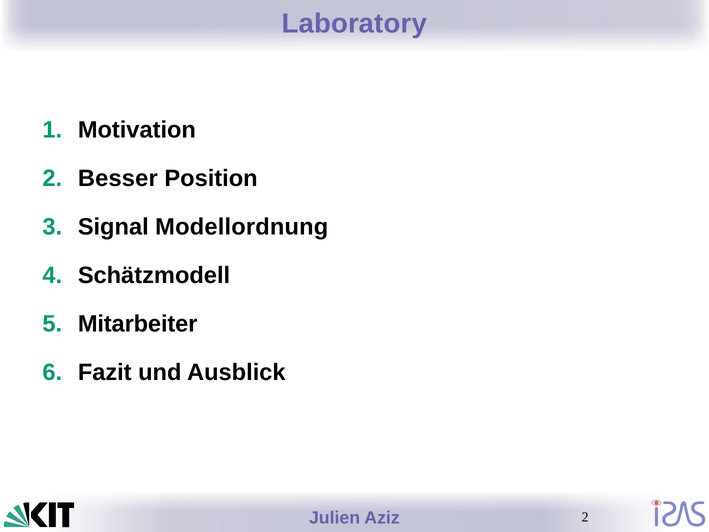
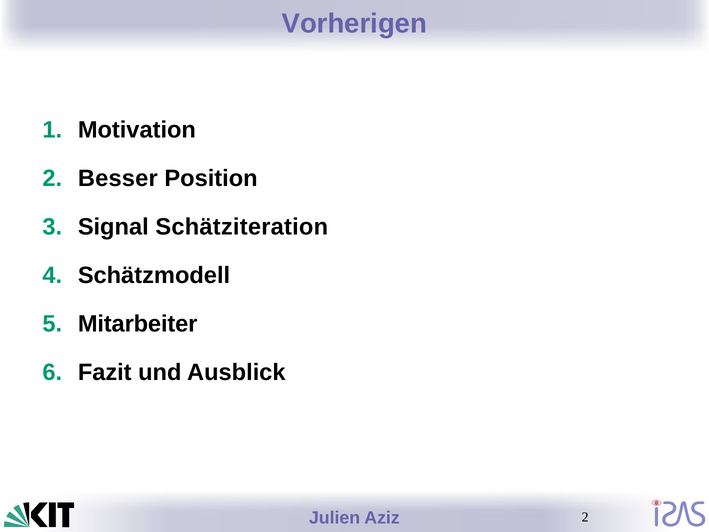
Laboratory: Laboratory -> Vorherigen (354, 24)
Modellordnung: Modellordnung -> Schätziteration (242, 227)
